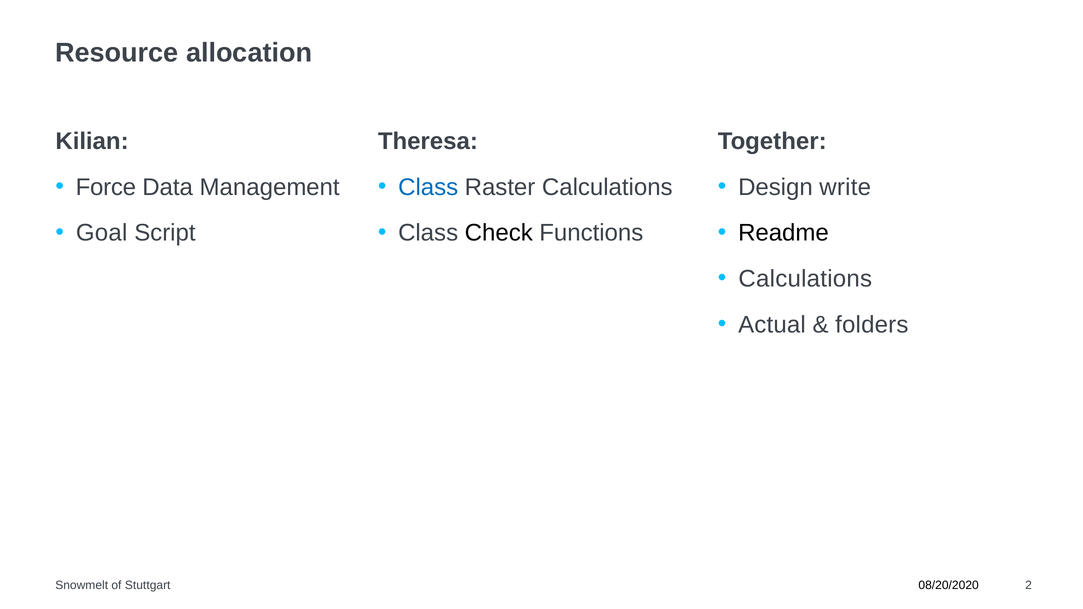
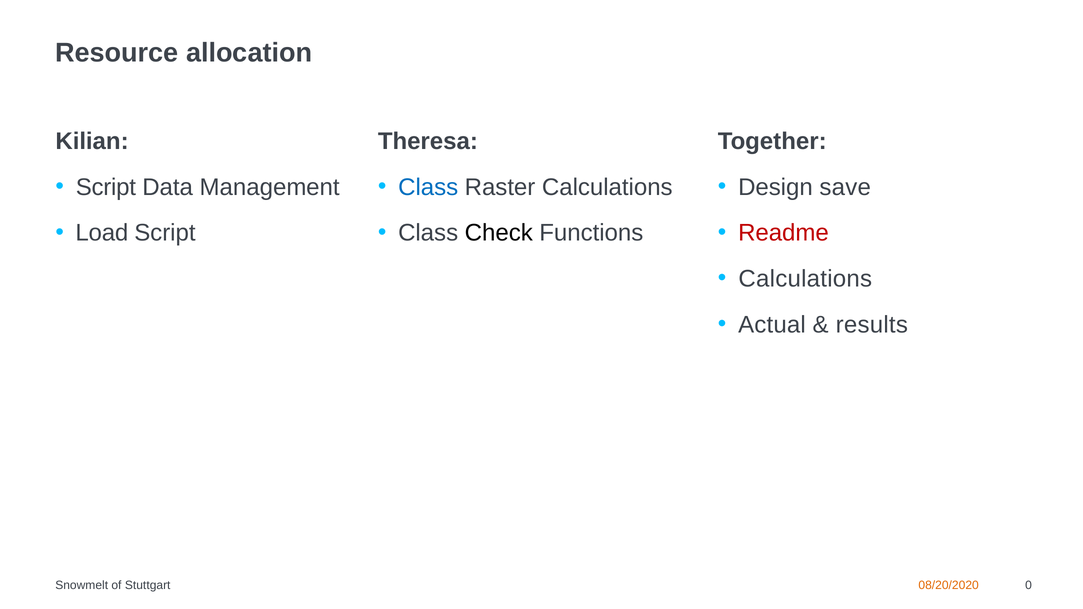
write: write -> save (845, 187)
Force: Force -> Script (106, 187)
Goal: Goal -> Load (102, 233)
Readme colour: black -> red (783, 233)
folders: folders -> results (872, 325)
08/20/2020 colour: black -> orange (949, 586)
2: 2 -> 0 (1029, 586)
